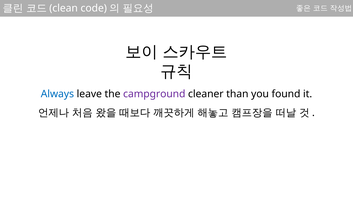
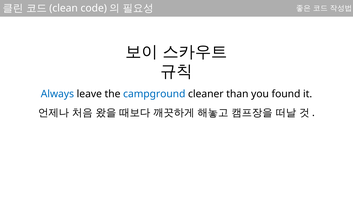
campground colour: purple -> blue (154, 94)
